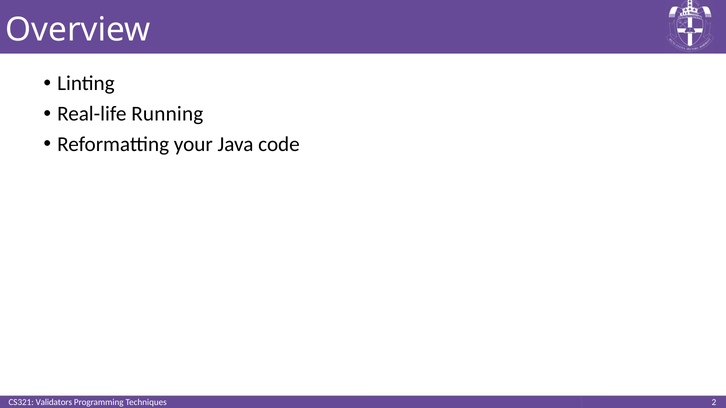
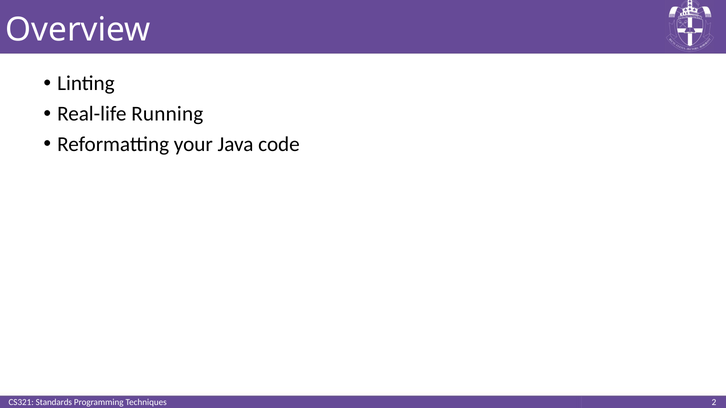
Validators: Validators -> Standards (54, 403)
